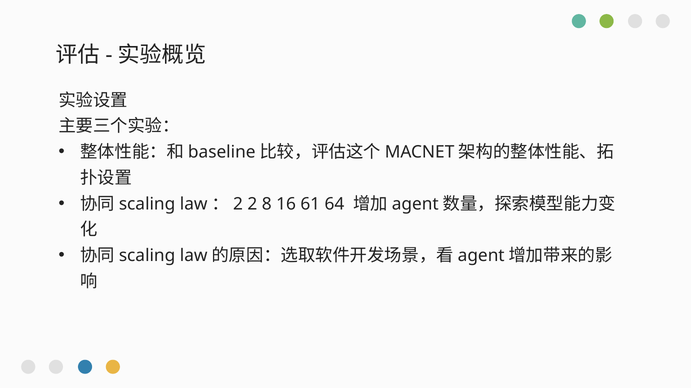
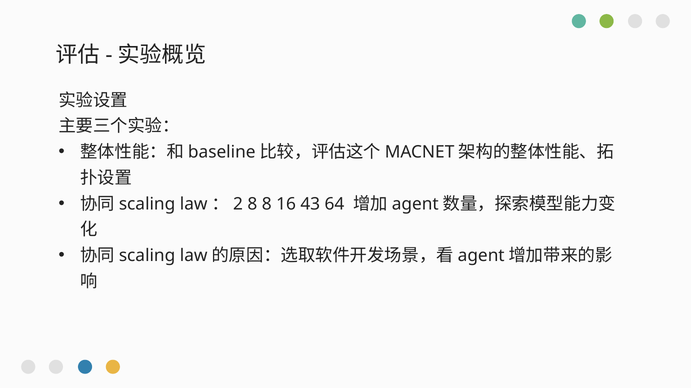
law：2 2: 2 -> 8 (252, 204)
61: 61 -> 43 (310, 204)
